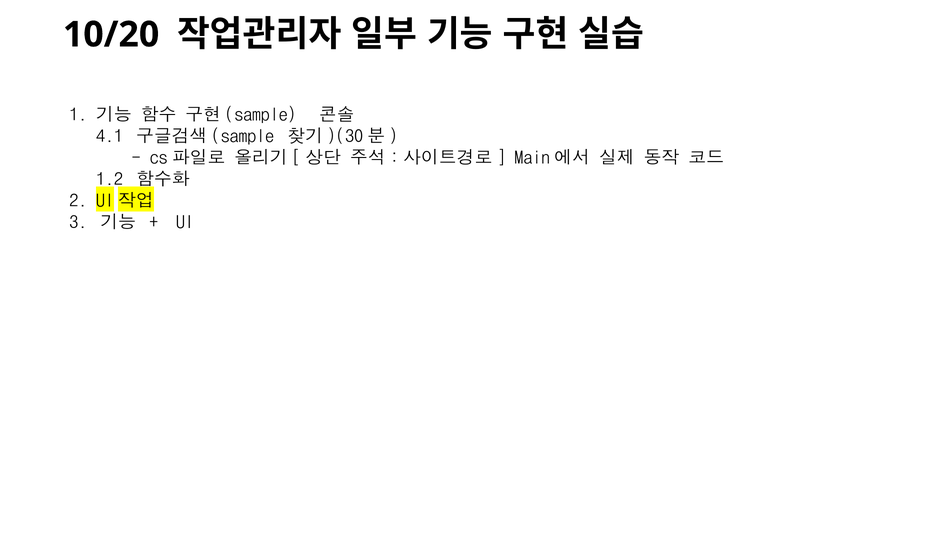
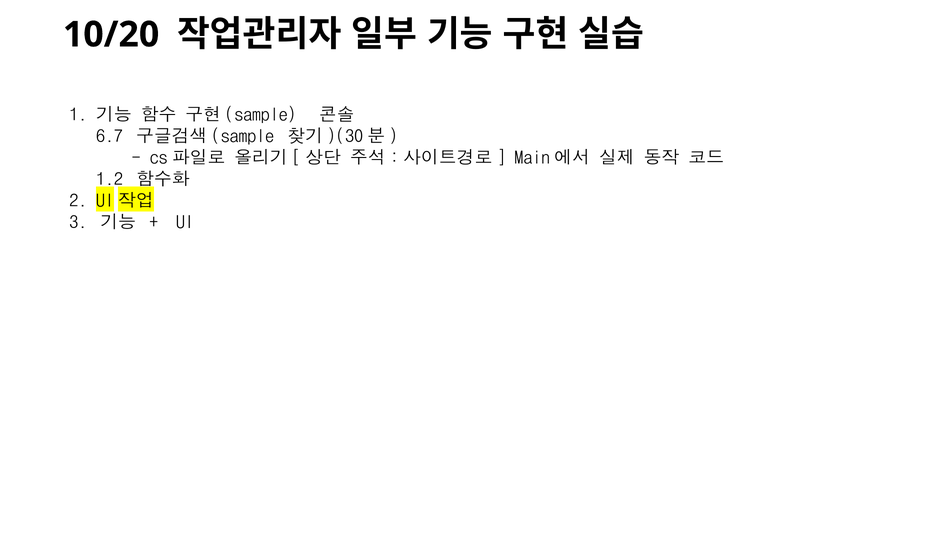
4.1: 4.1 -> 6.7 (109, 136)
